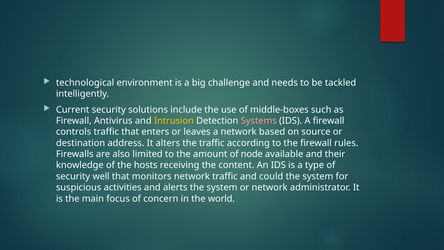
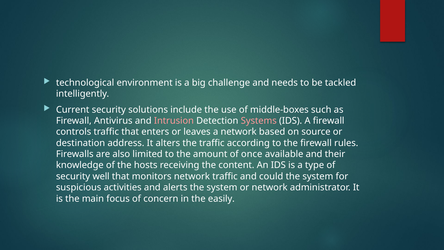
Intrusion colour: yellow -> pink (174, 121)
node: node -> once (252, 154)
world: world -> easily (221, 198)
